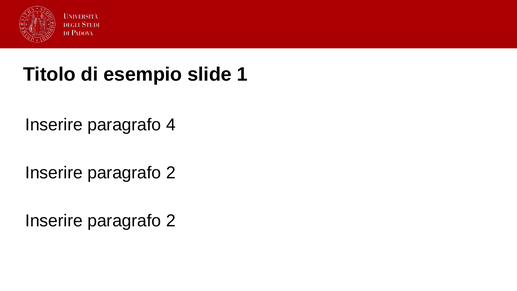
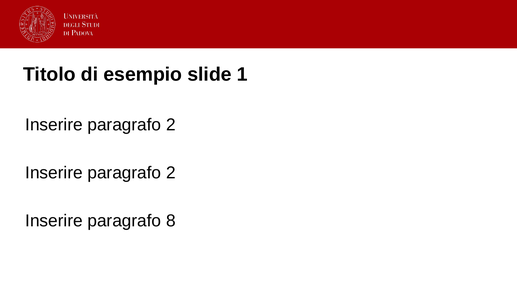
4: 4 -> 2 (171, 125)
2: 2 -> 8 (171, 221)
